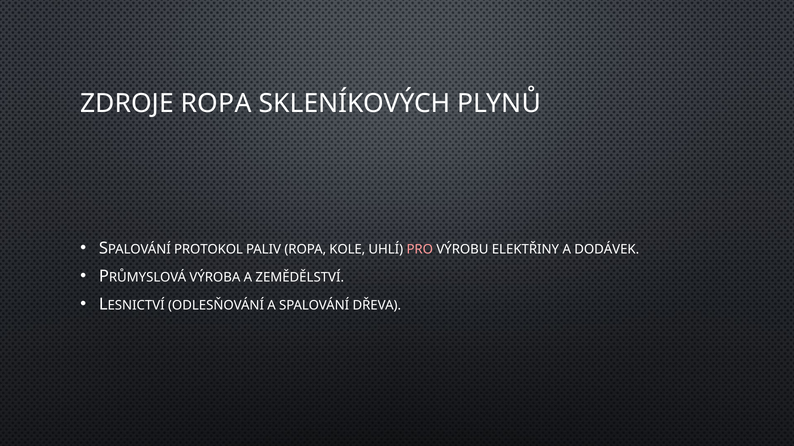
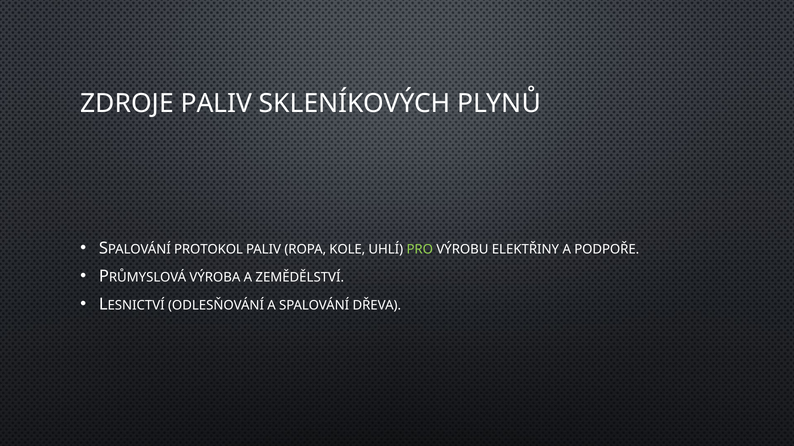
ZDROJE ROPA: ROPA -> PALIV (216, 104)
PRO colour: pink -> light green (420, 250)
DODÁVEK: DODÁVEK -> PODPOŘE (607, 250)
